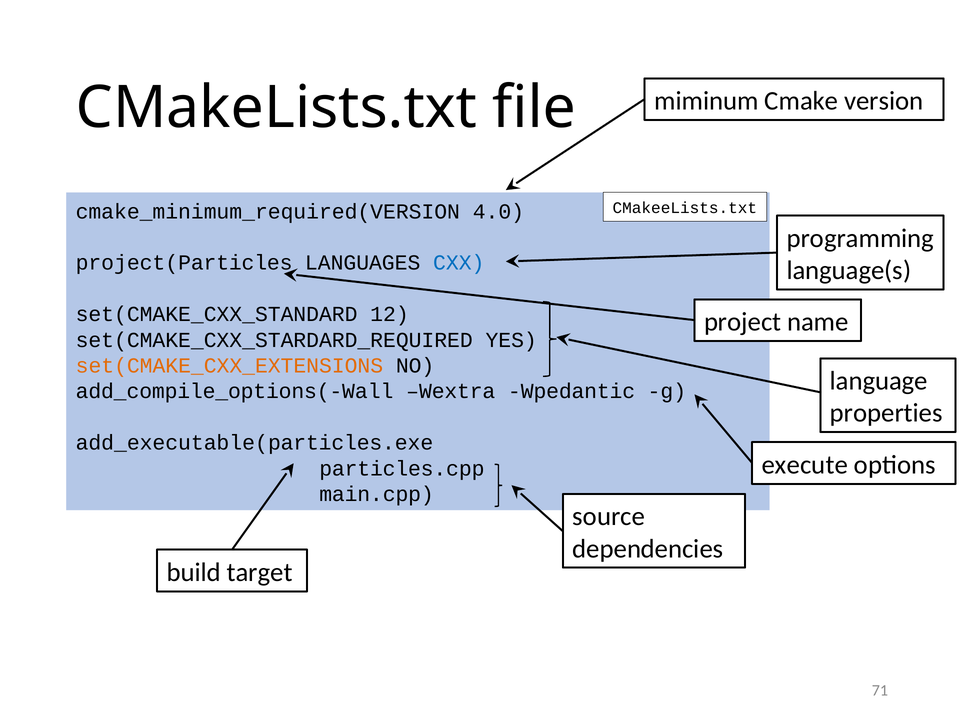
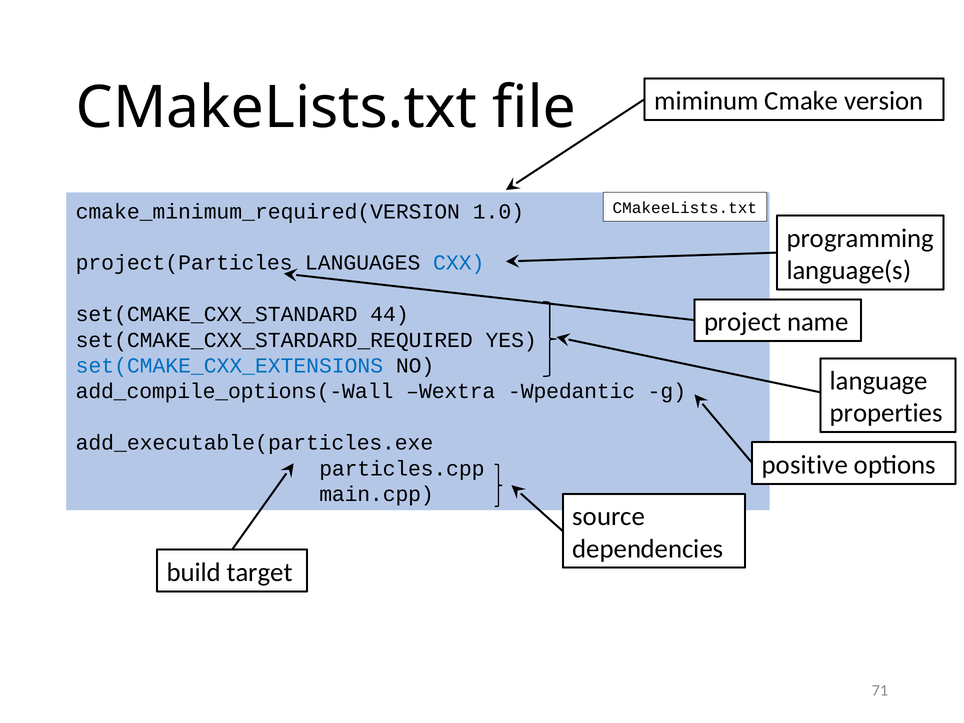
4.0: 4.0 -> 1.0 (498, 212)
12: 12 -> 44 (389, 314)
set(CMAKE_CXX_EXTENSIONS colour: orange -> blue (229, 366)
execute: execute -> positive (805, 465)
